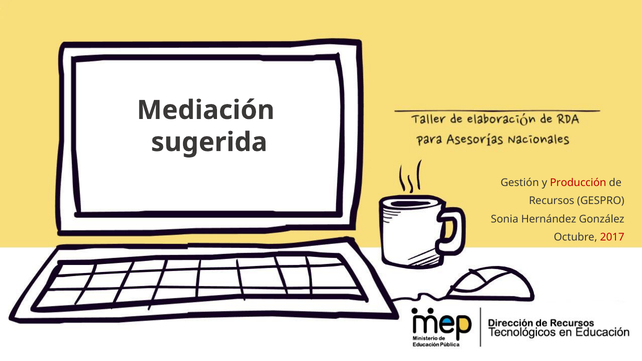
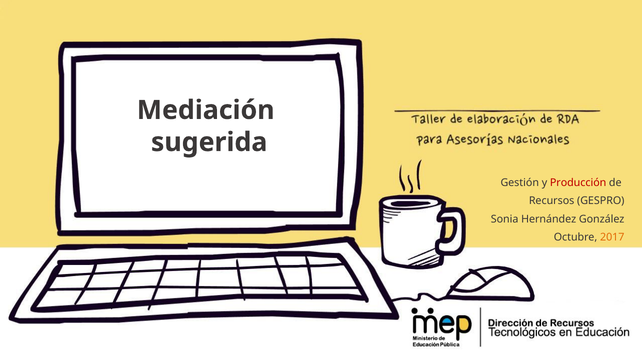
2017 colour: red -> orange (612, 237)
